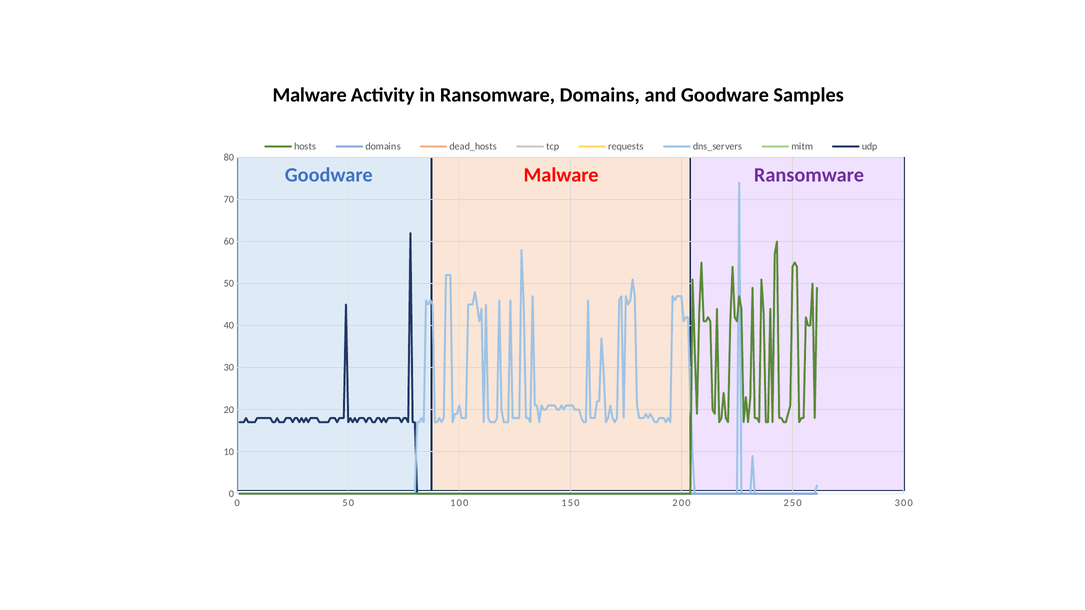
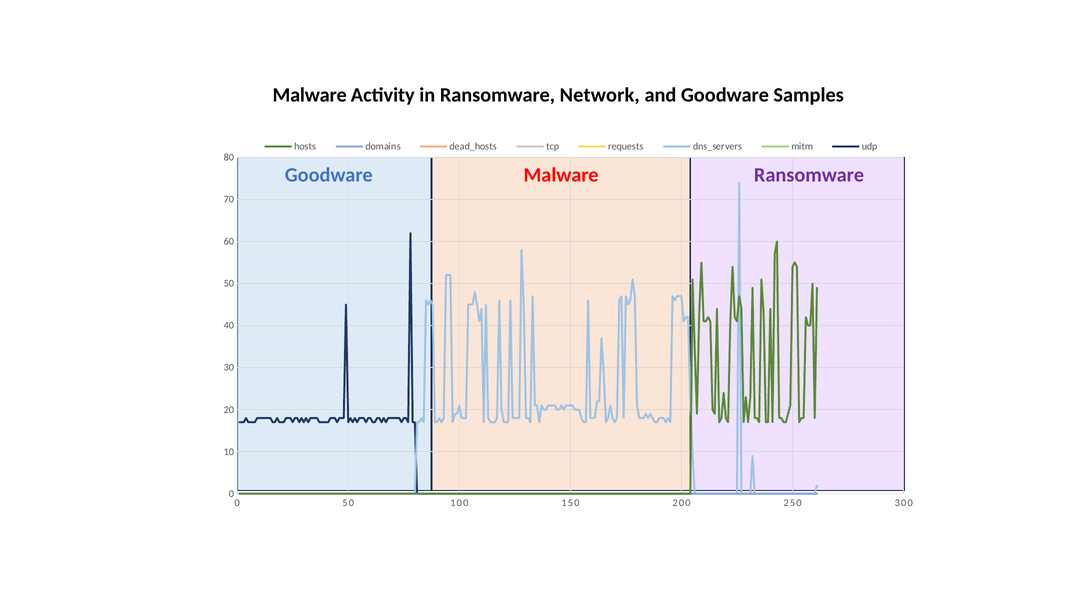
Ransomware Domains: Domains -> Network (600, 95)
